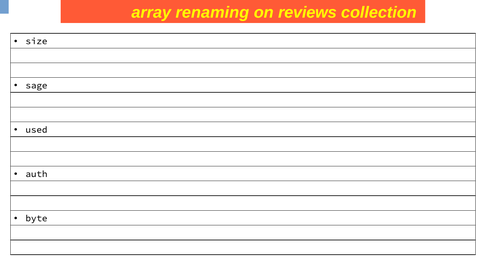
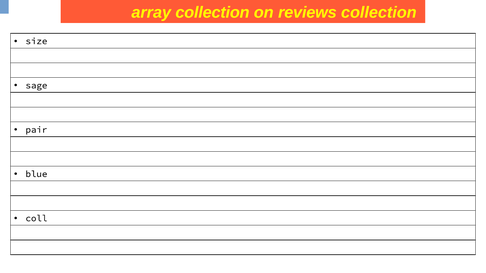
array renaming: renaming -> collection (213, 13)
used: used -> pair (36, 130)
auth: auth -> blue (36, 174)
byte: byte -> coll (36, 219)
